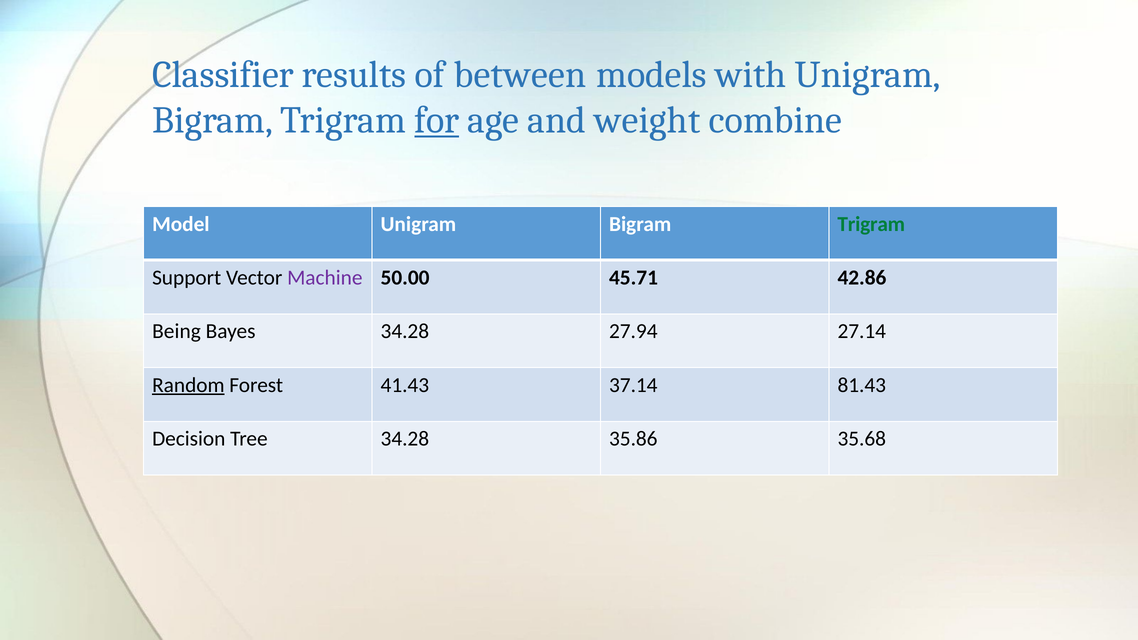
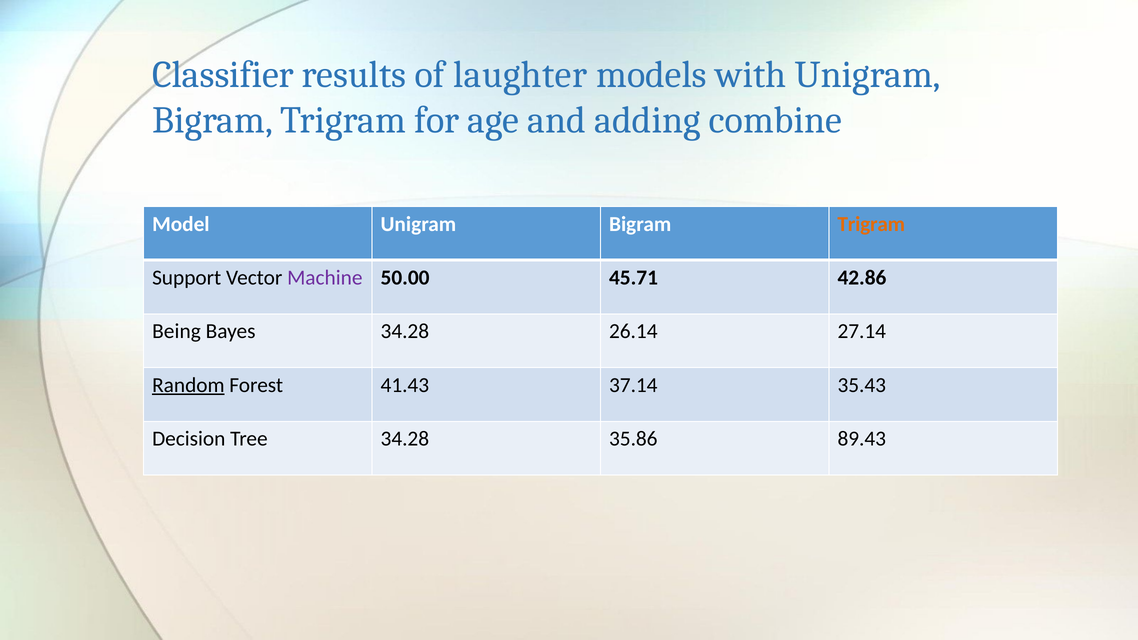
between: between -> laughter (520, 75)
for underline: present -> none (437, 120)
weight: weight -> adding (647, 120)
Trigram colour: green -> orange (871, 224)
27.94: 27.94 -> 26.14 (633, 331)
81.43: 81.43 -> 35.43 (862, 385)
35.68: 35.68 -> 89.43 (862, 439)
